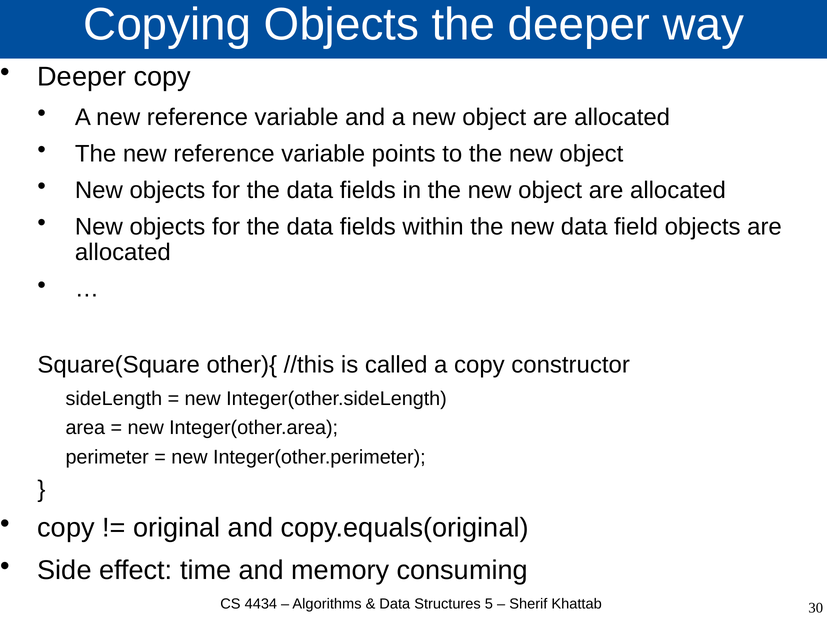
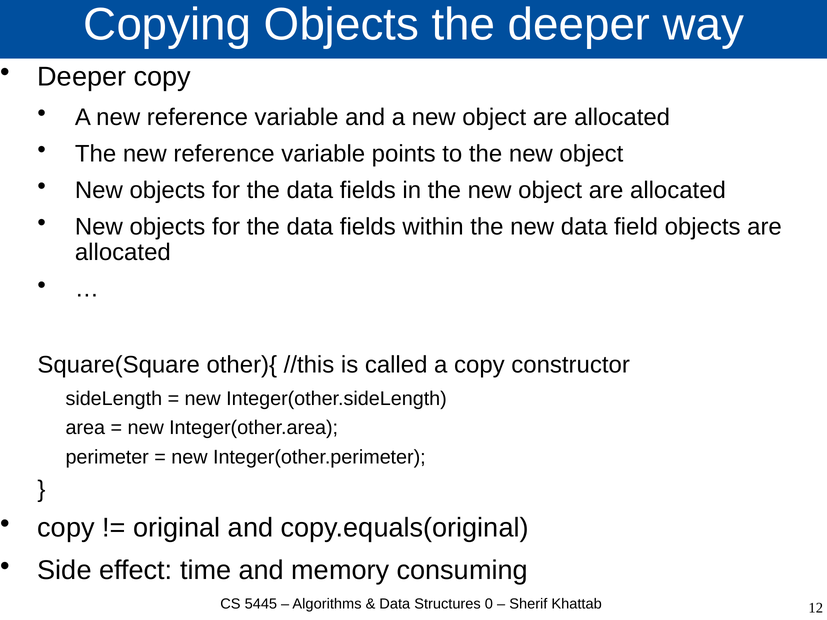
4434: 4434 -> 5445 (261, 604)
5: 5 -> 0 (489, 604)
30: 30 -> 12 (816, 608)
